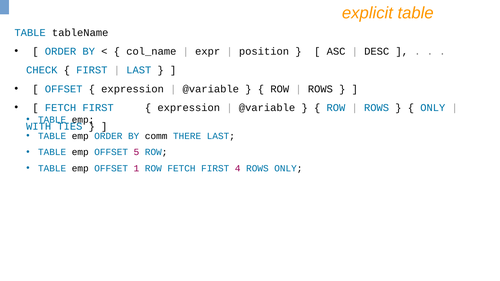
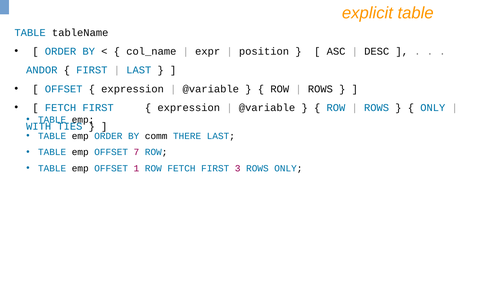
CHECK: CHECK -> ANDOR (42, 70)
5: 5 -> 7 (136, 152)
4: 4 -> 3 (238, 169)
